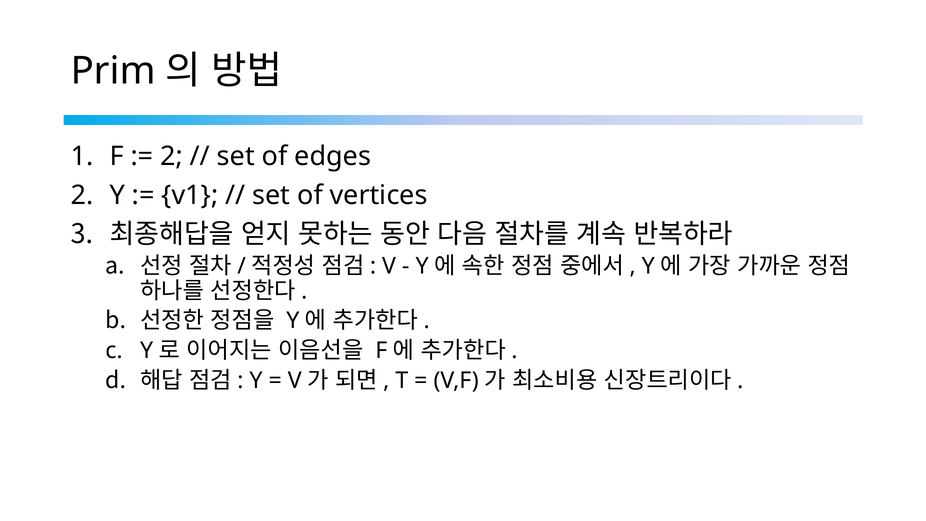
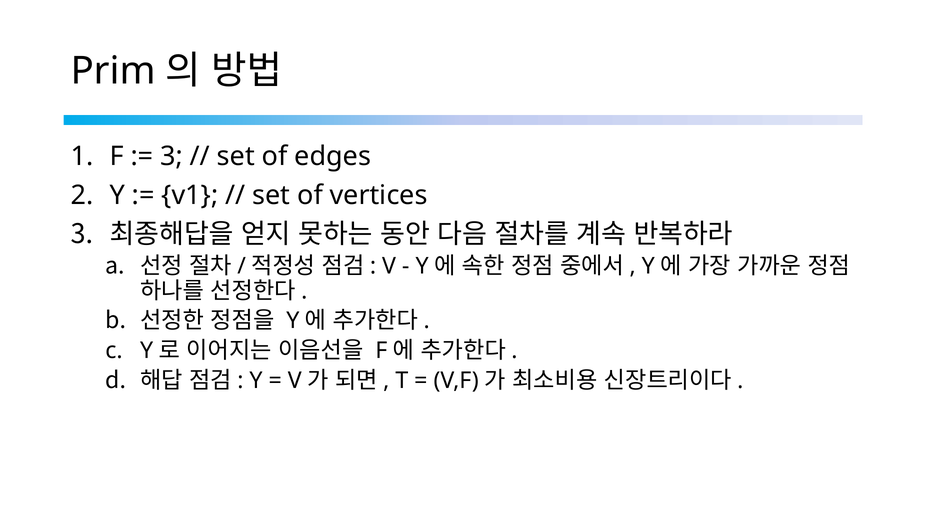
2: 2 -> 3 (172, 157)
